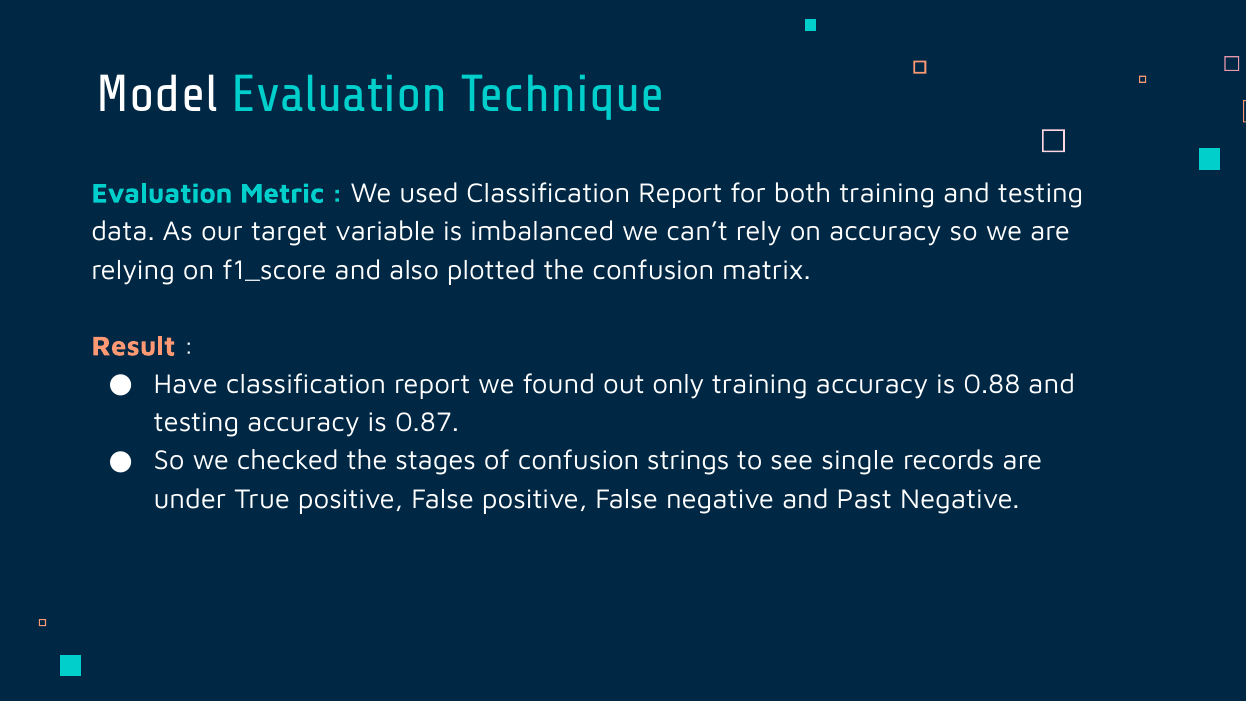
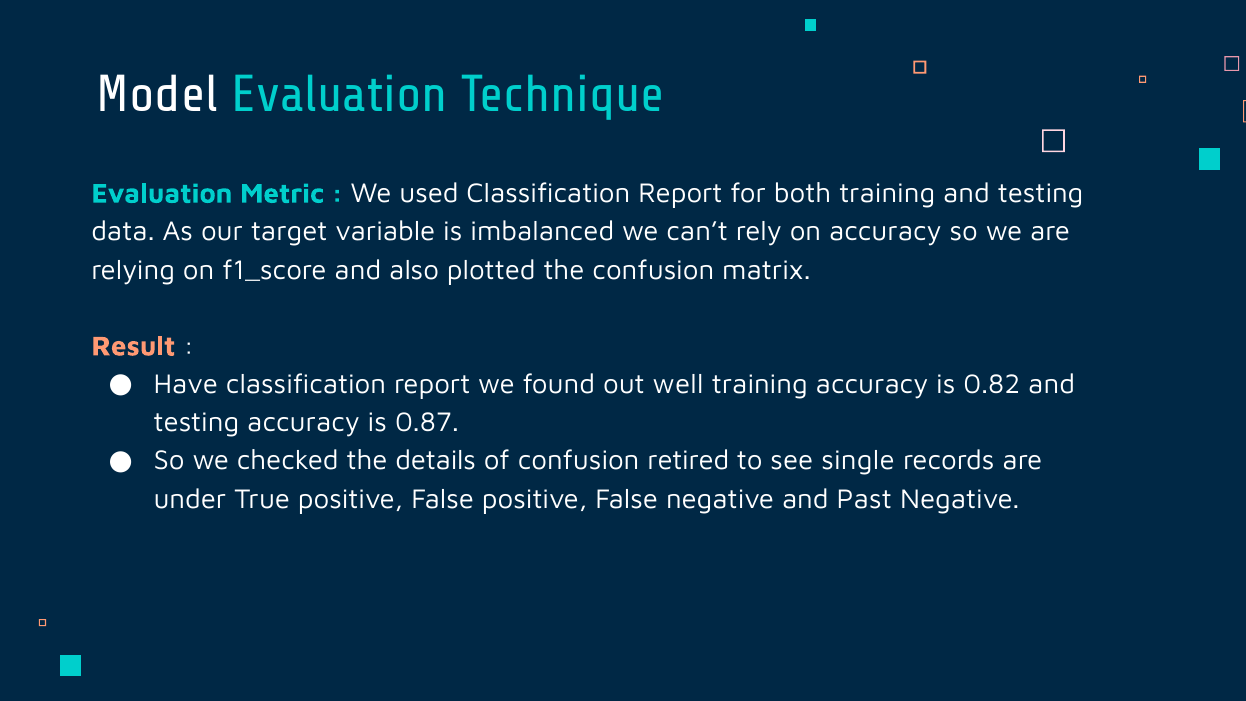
only: only -> well (678, 384)
0.88: 0.88 -> 0.82 (992, 384)
stages: stages -> details (436, 461)
strings: strings -> retired (688, 461)
